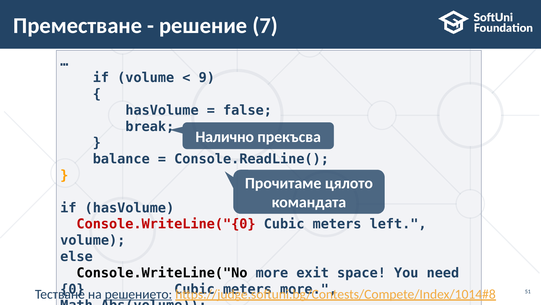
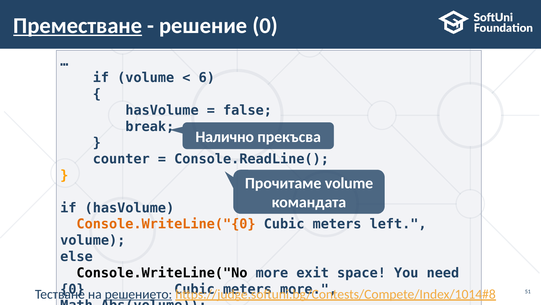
Преместване underline: none -> present (78, 26)
решение 7: 7 -> 0 (265, 26)
9: 9 -> 6 (207, 78)
balance: balance -> counter (121, 159)
Прочитаме цялото: цялото -> volume (349, 183)
Console.WriteLine("{0 colour: red -> orange (166, 224)
